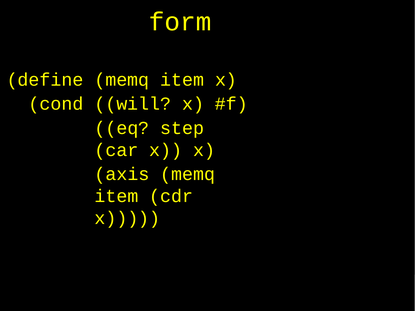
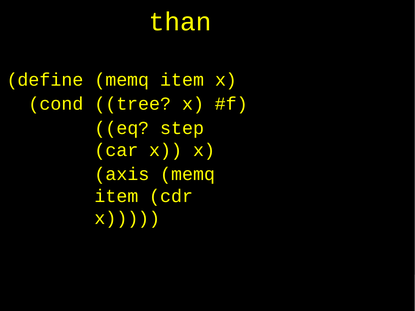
form: form -> than (180, 22)
will: will -> tree (133, 104)
